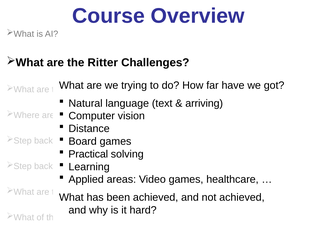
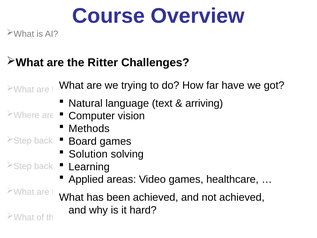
Distance: Distance -> Methods (89, 129)
Practical: Practical -> Solution (88, 154)
